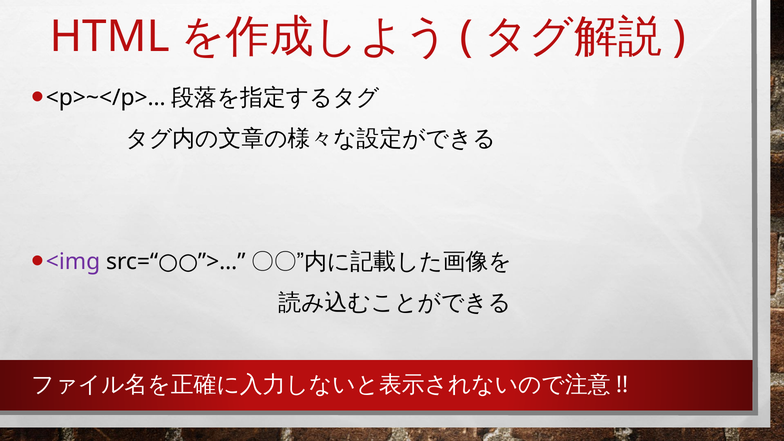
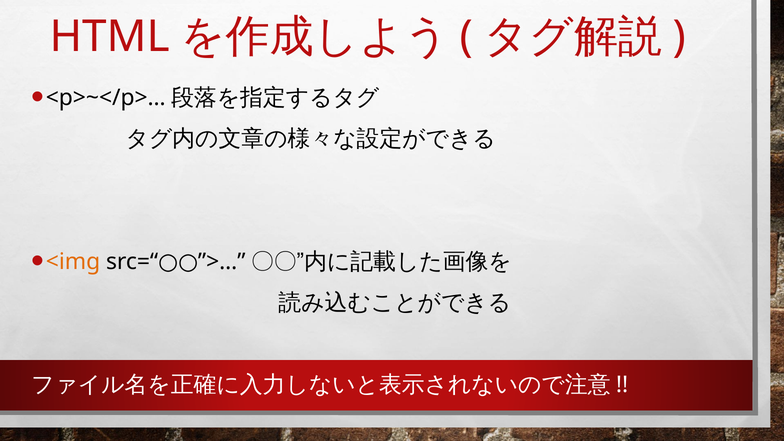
<img colour: purple -> orange (73, 262)
